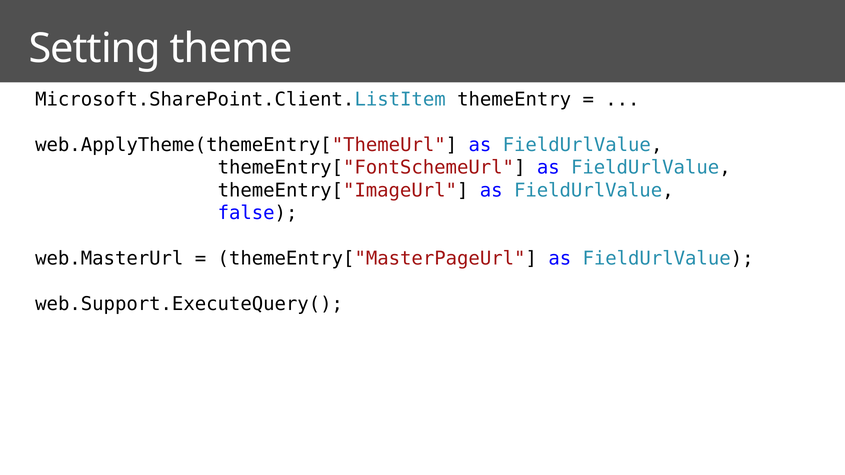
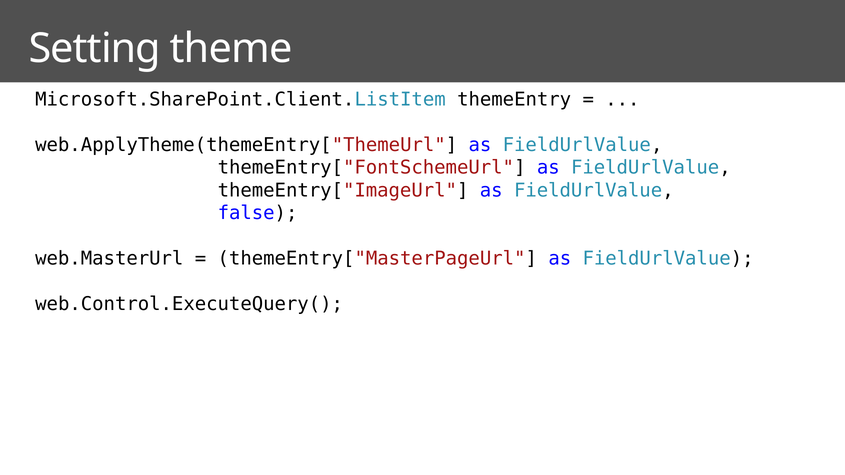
web.Support.ExecuteQuery(: web.Support.ExecuteQuery( -> web.Control.ExecuteQuery( (189, 304)
